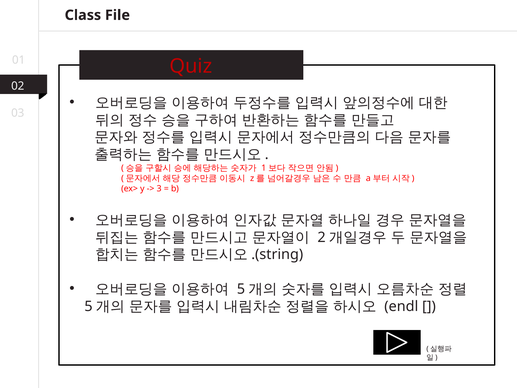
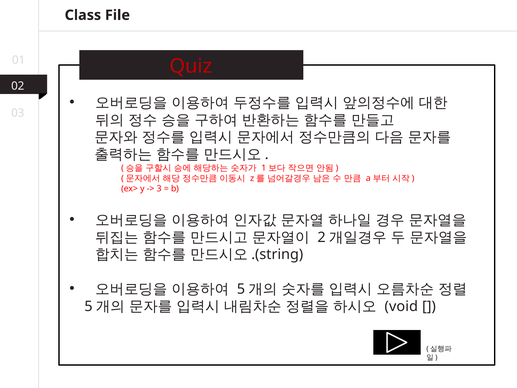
endl: endl -> void (401, 306)
